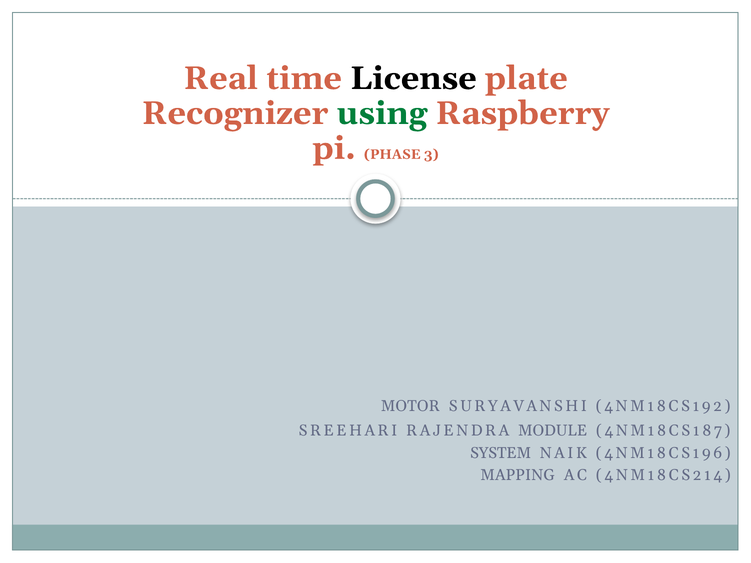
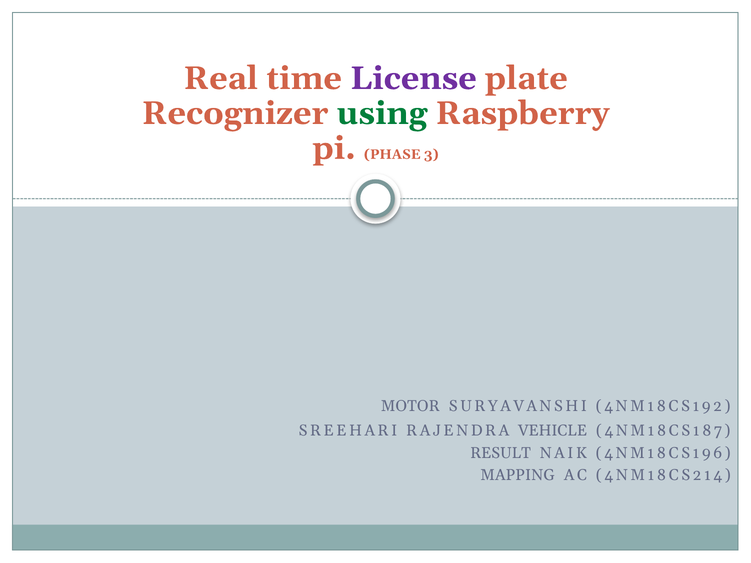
License colour: black -> purple (413, 78)
MODULE: MODULE -> VEHICLE (553, 431)
SYSTEM: SYSTEM -> RESULT (501, 453)
